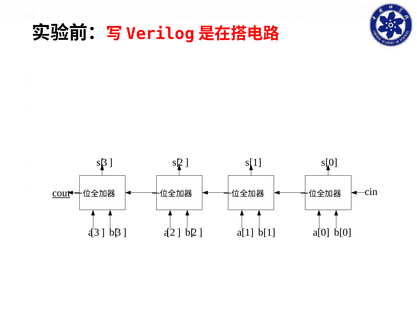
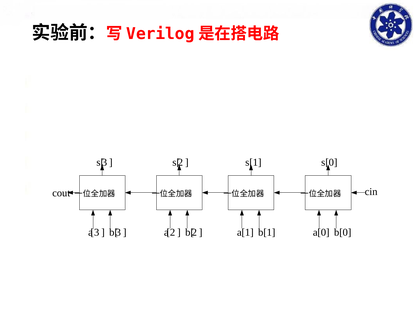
cout underline: present -> none (61, 193)
